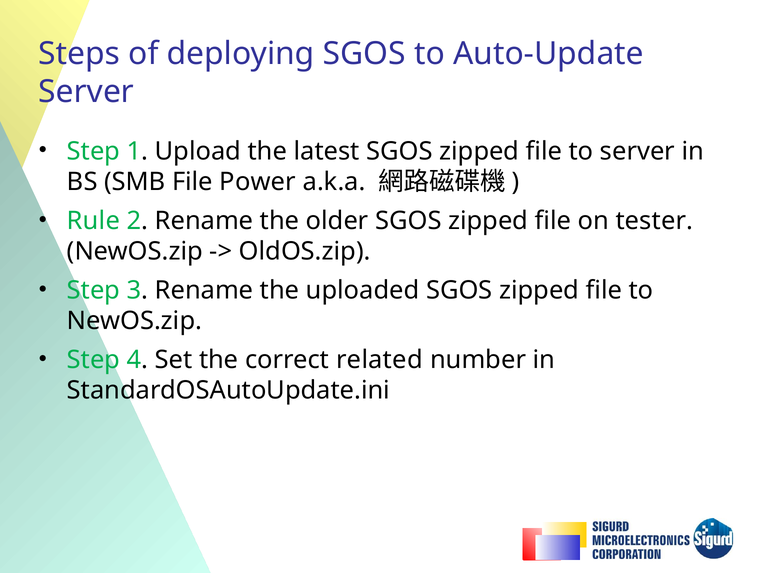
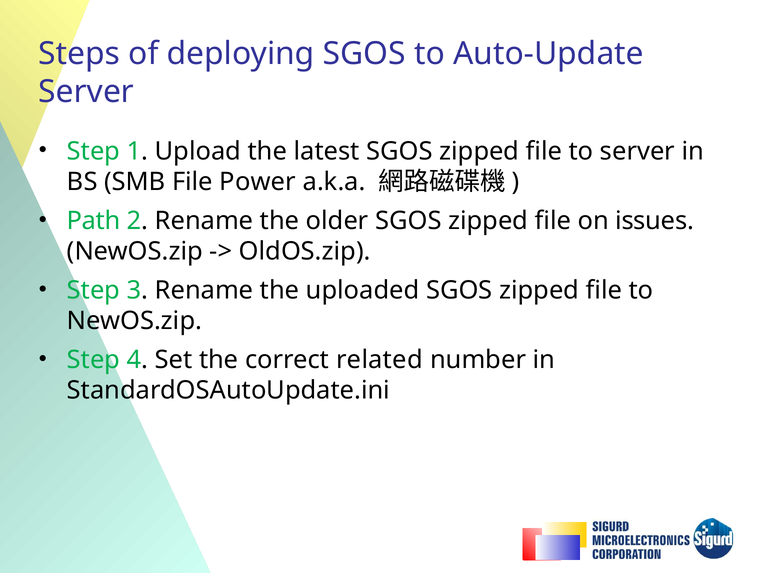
Rule: Rule -> Path (94, 221)
tester: tester -> issues (655, 221)
